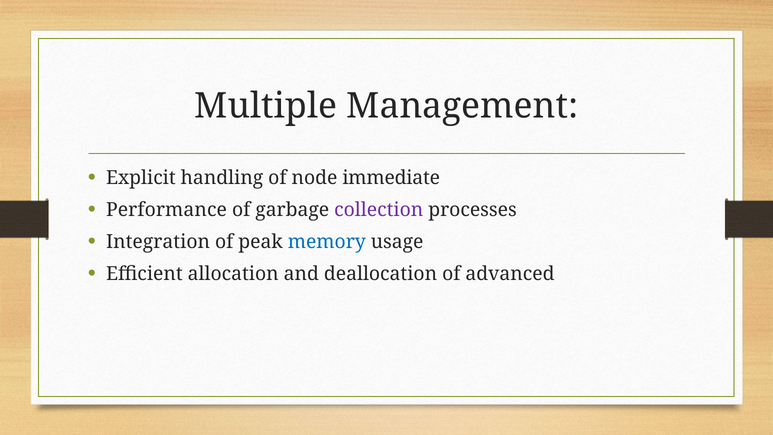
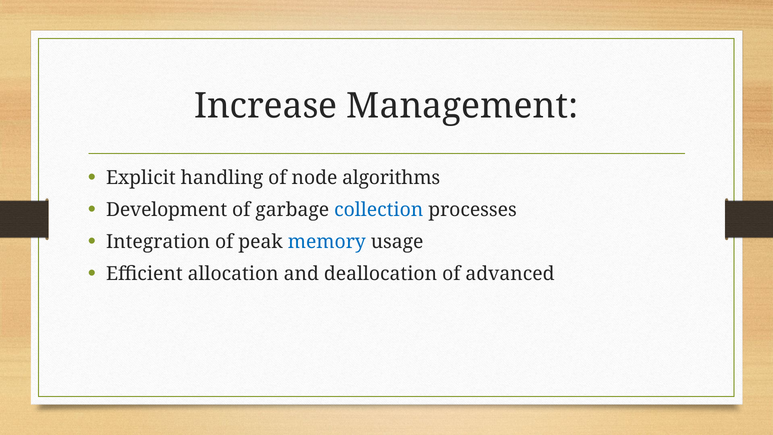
Multiple: Multiple -> Increase (266, 106)
immediate: immediate -> algorithms (391, 178)
Performance: Performance -> Development (167, 210)
collection colour: purple -> blue (379, 210)
